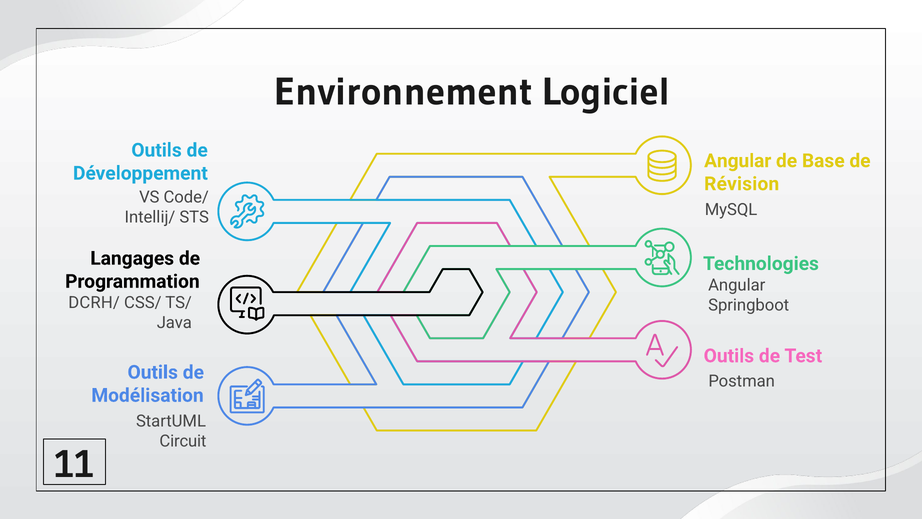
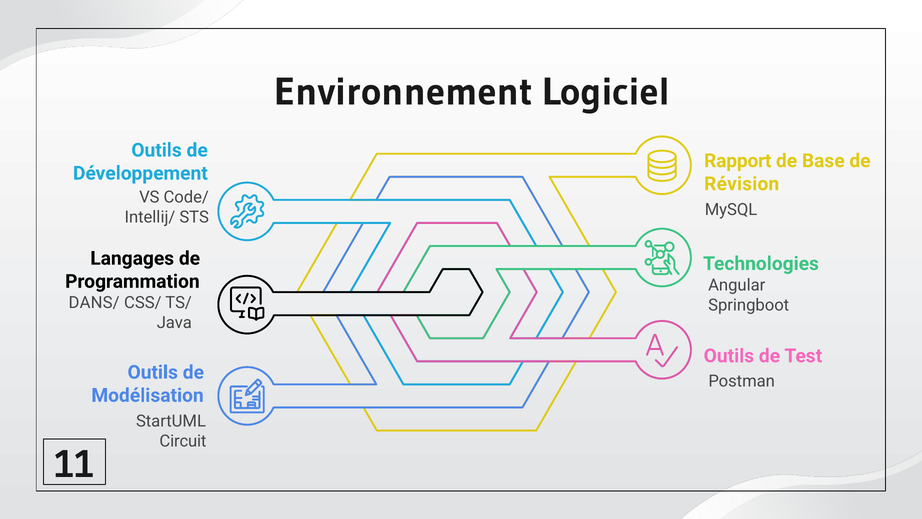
Angular: Angular -> Rapport (738, 161)
DCRH/: DCRH/ -> DANS/ (94, 303)
